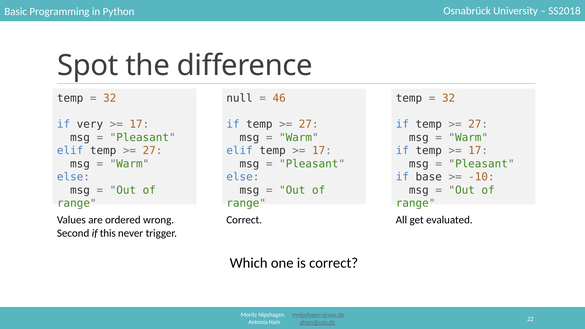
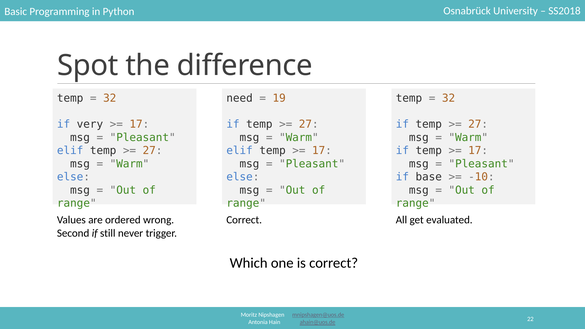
null: null -> need (240, 98)
46: 46 -> 19 (279, 98)
this: this -> still (108, 233)
